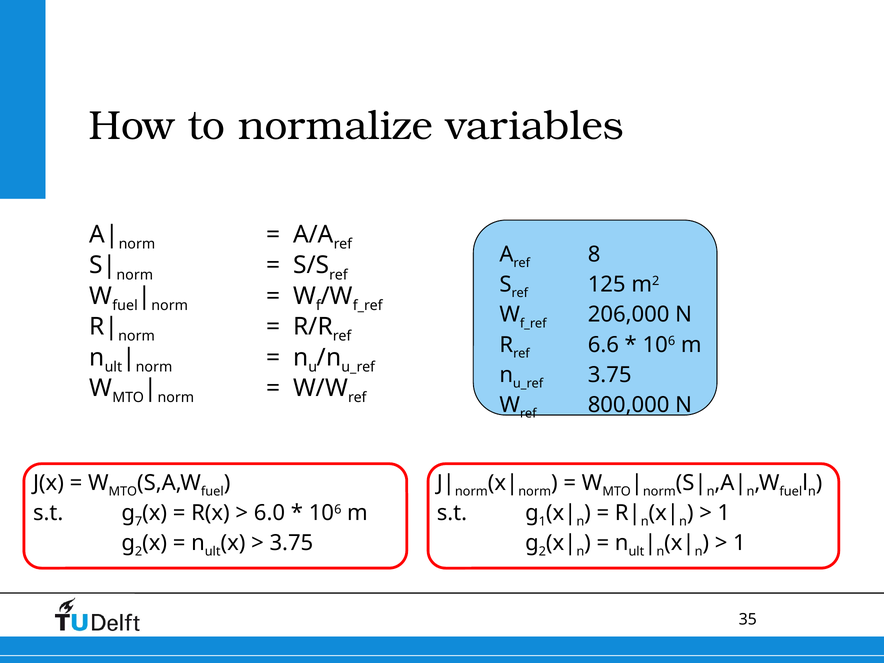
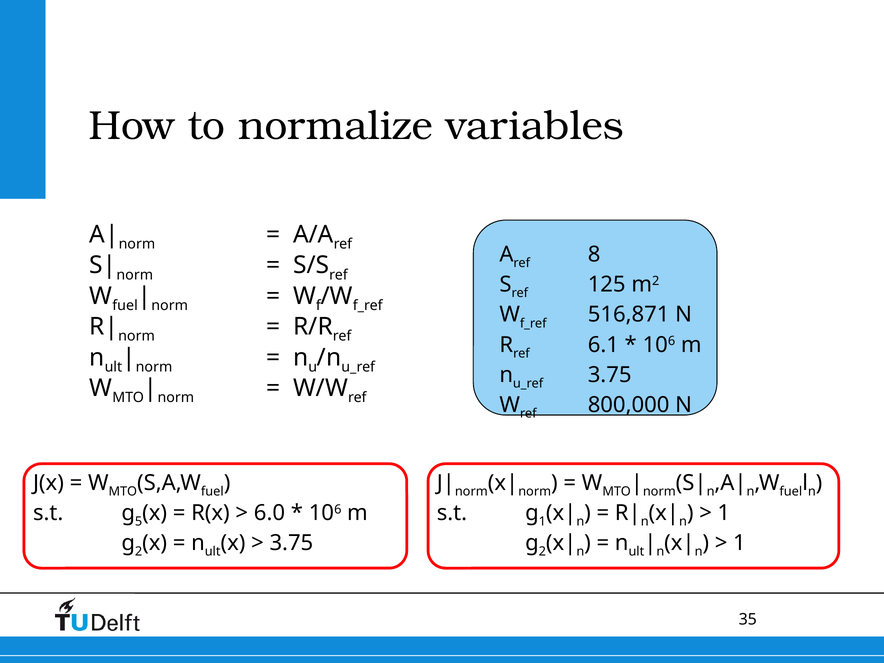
206,000: 206,000 -> 516,871 (629, 315)
6.6: 6.6 -> 6.1 (603, 345)
7: 7 -> 5 (139, 522)
